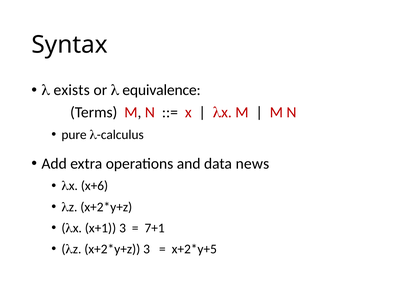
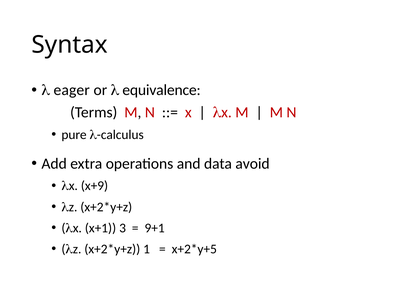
exists: exists -> eager (72, 90)
news: news -> avoid (253, 164)
x+6: x+6 -> x+9 (94, 186)
7+1: 7+1 -> 9+1 (155, 228)
3: 3 -> 1 (147, 249)
